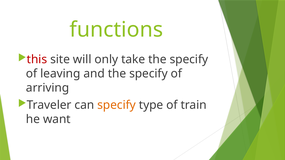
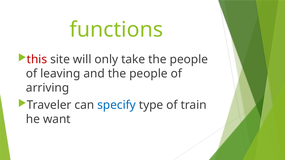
take the specify: specify -> people (189, 60)
and the specify: specify -> people (148, 74)
specify colour: orange -> blue (117, 105)
